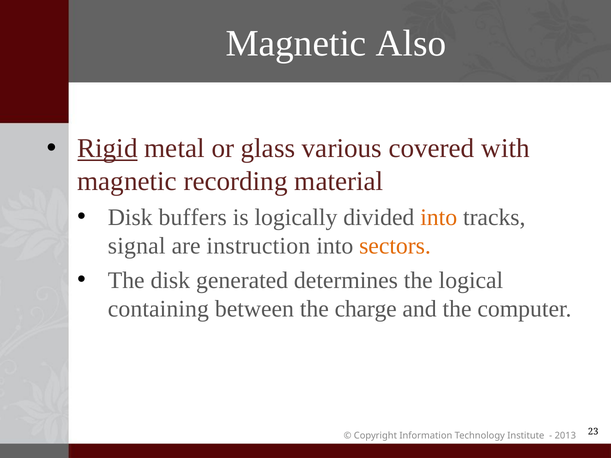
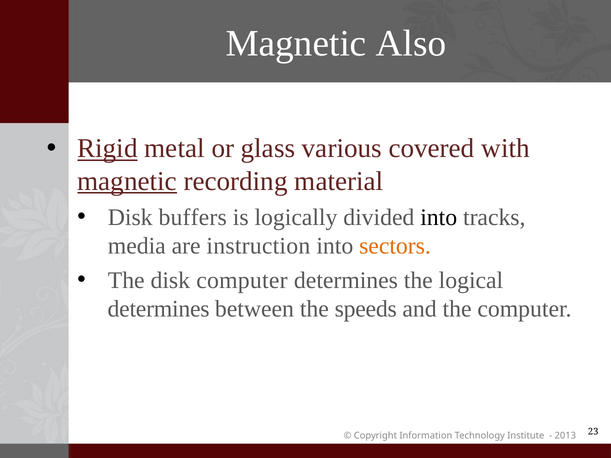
magnetic underline: none -> present (127, 181)
into colour: orange -> black (439, 217)
signal: signal -> media (137, 246)
disk generated: generated -> computer (242, 280)
containing: containing -> determines (159, 309)
charge: charge -> speeds (366, 309)
